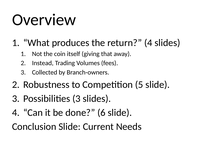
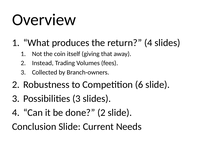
5: 5 -> 6 (139, 85)
done 6: 6 -> 2 (101, 113)
